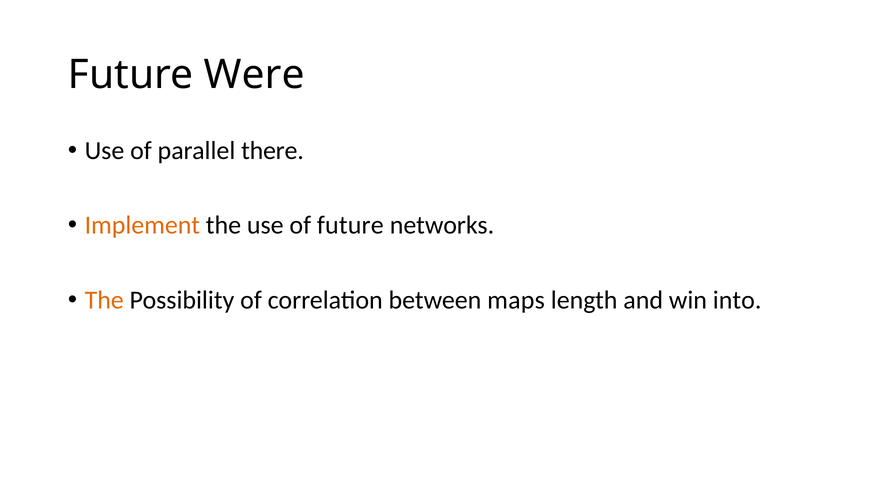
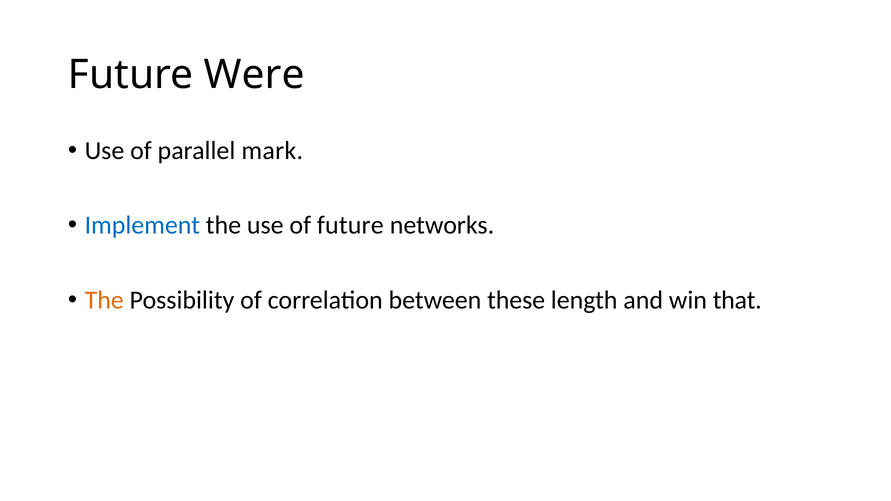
there: there -> mark (272, 151)
Implement colour: orange -> blue (142, 225)
maps: maps -> these (516, 300)
into: into -> that (737, 300)
